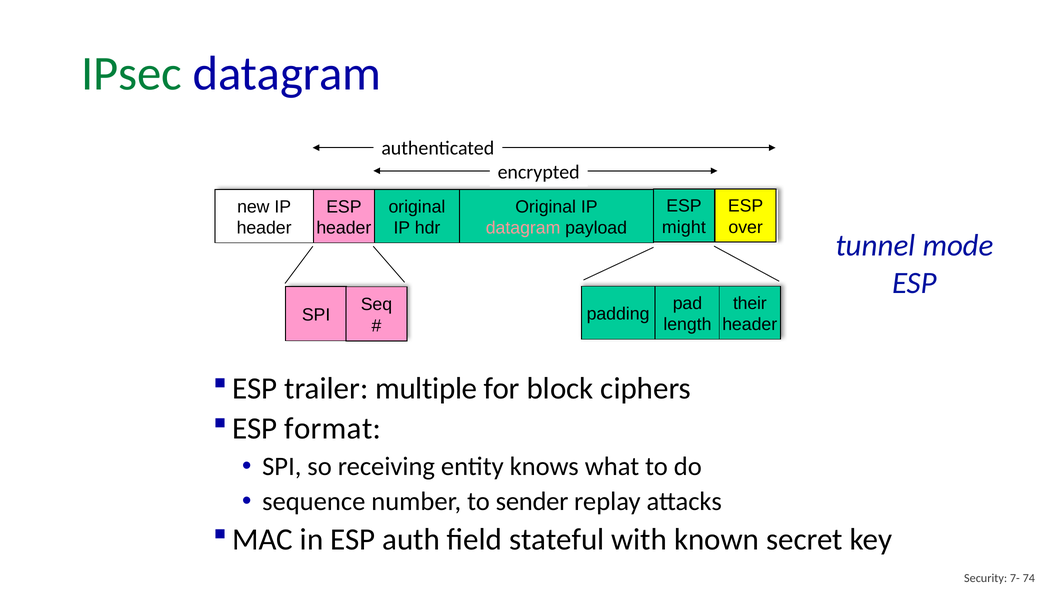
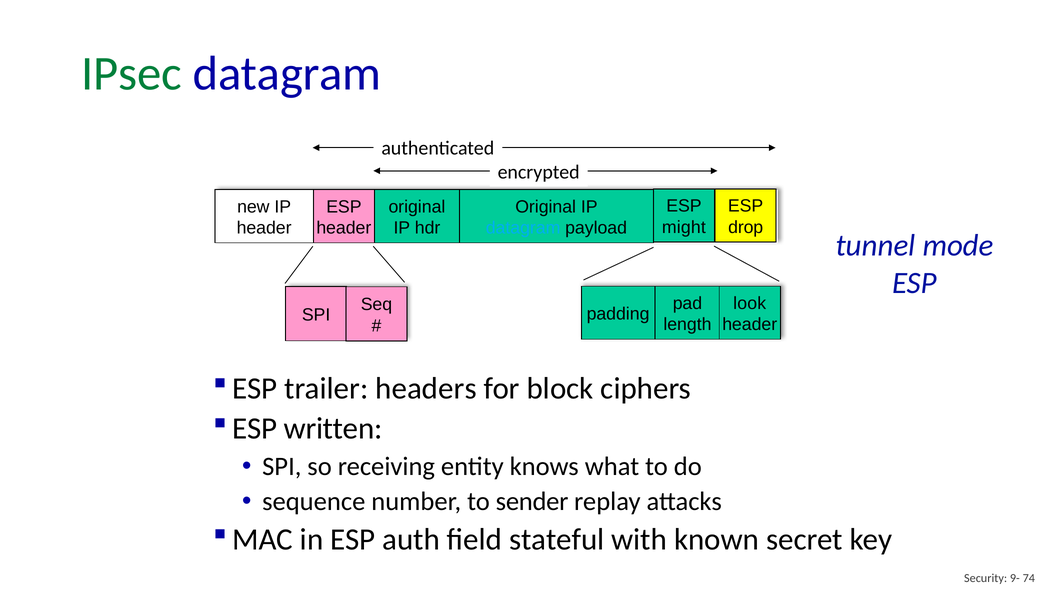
over: over -> drop (746, 227)
datagram colour: pink -> light blue (523, 228)
their: their -> look (750, 303)
multiple: multiple -> headers (426, 388)
format: format -> written (333, 429)
7-: 7- -> 9- (1015, 578)
